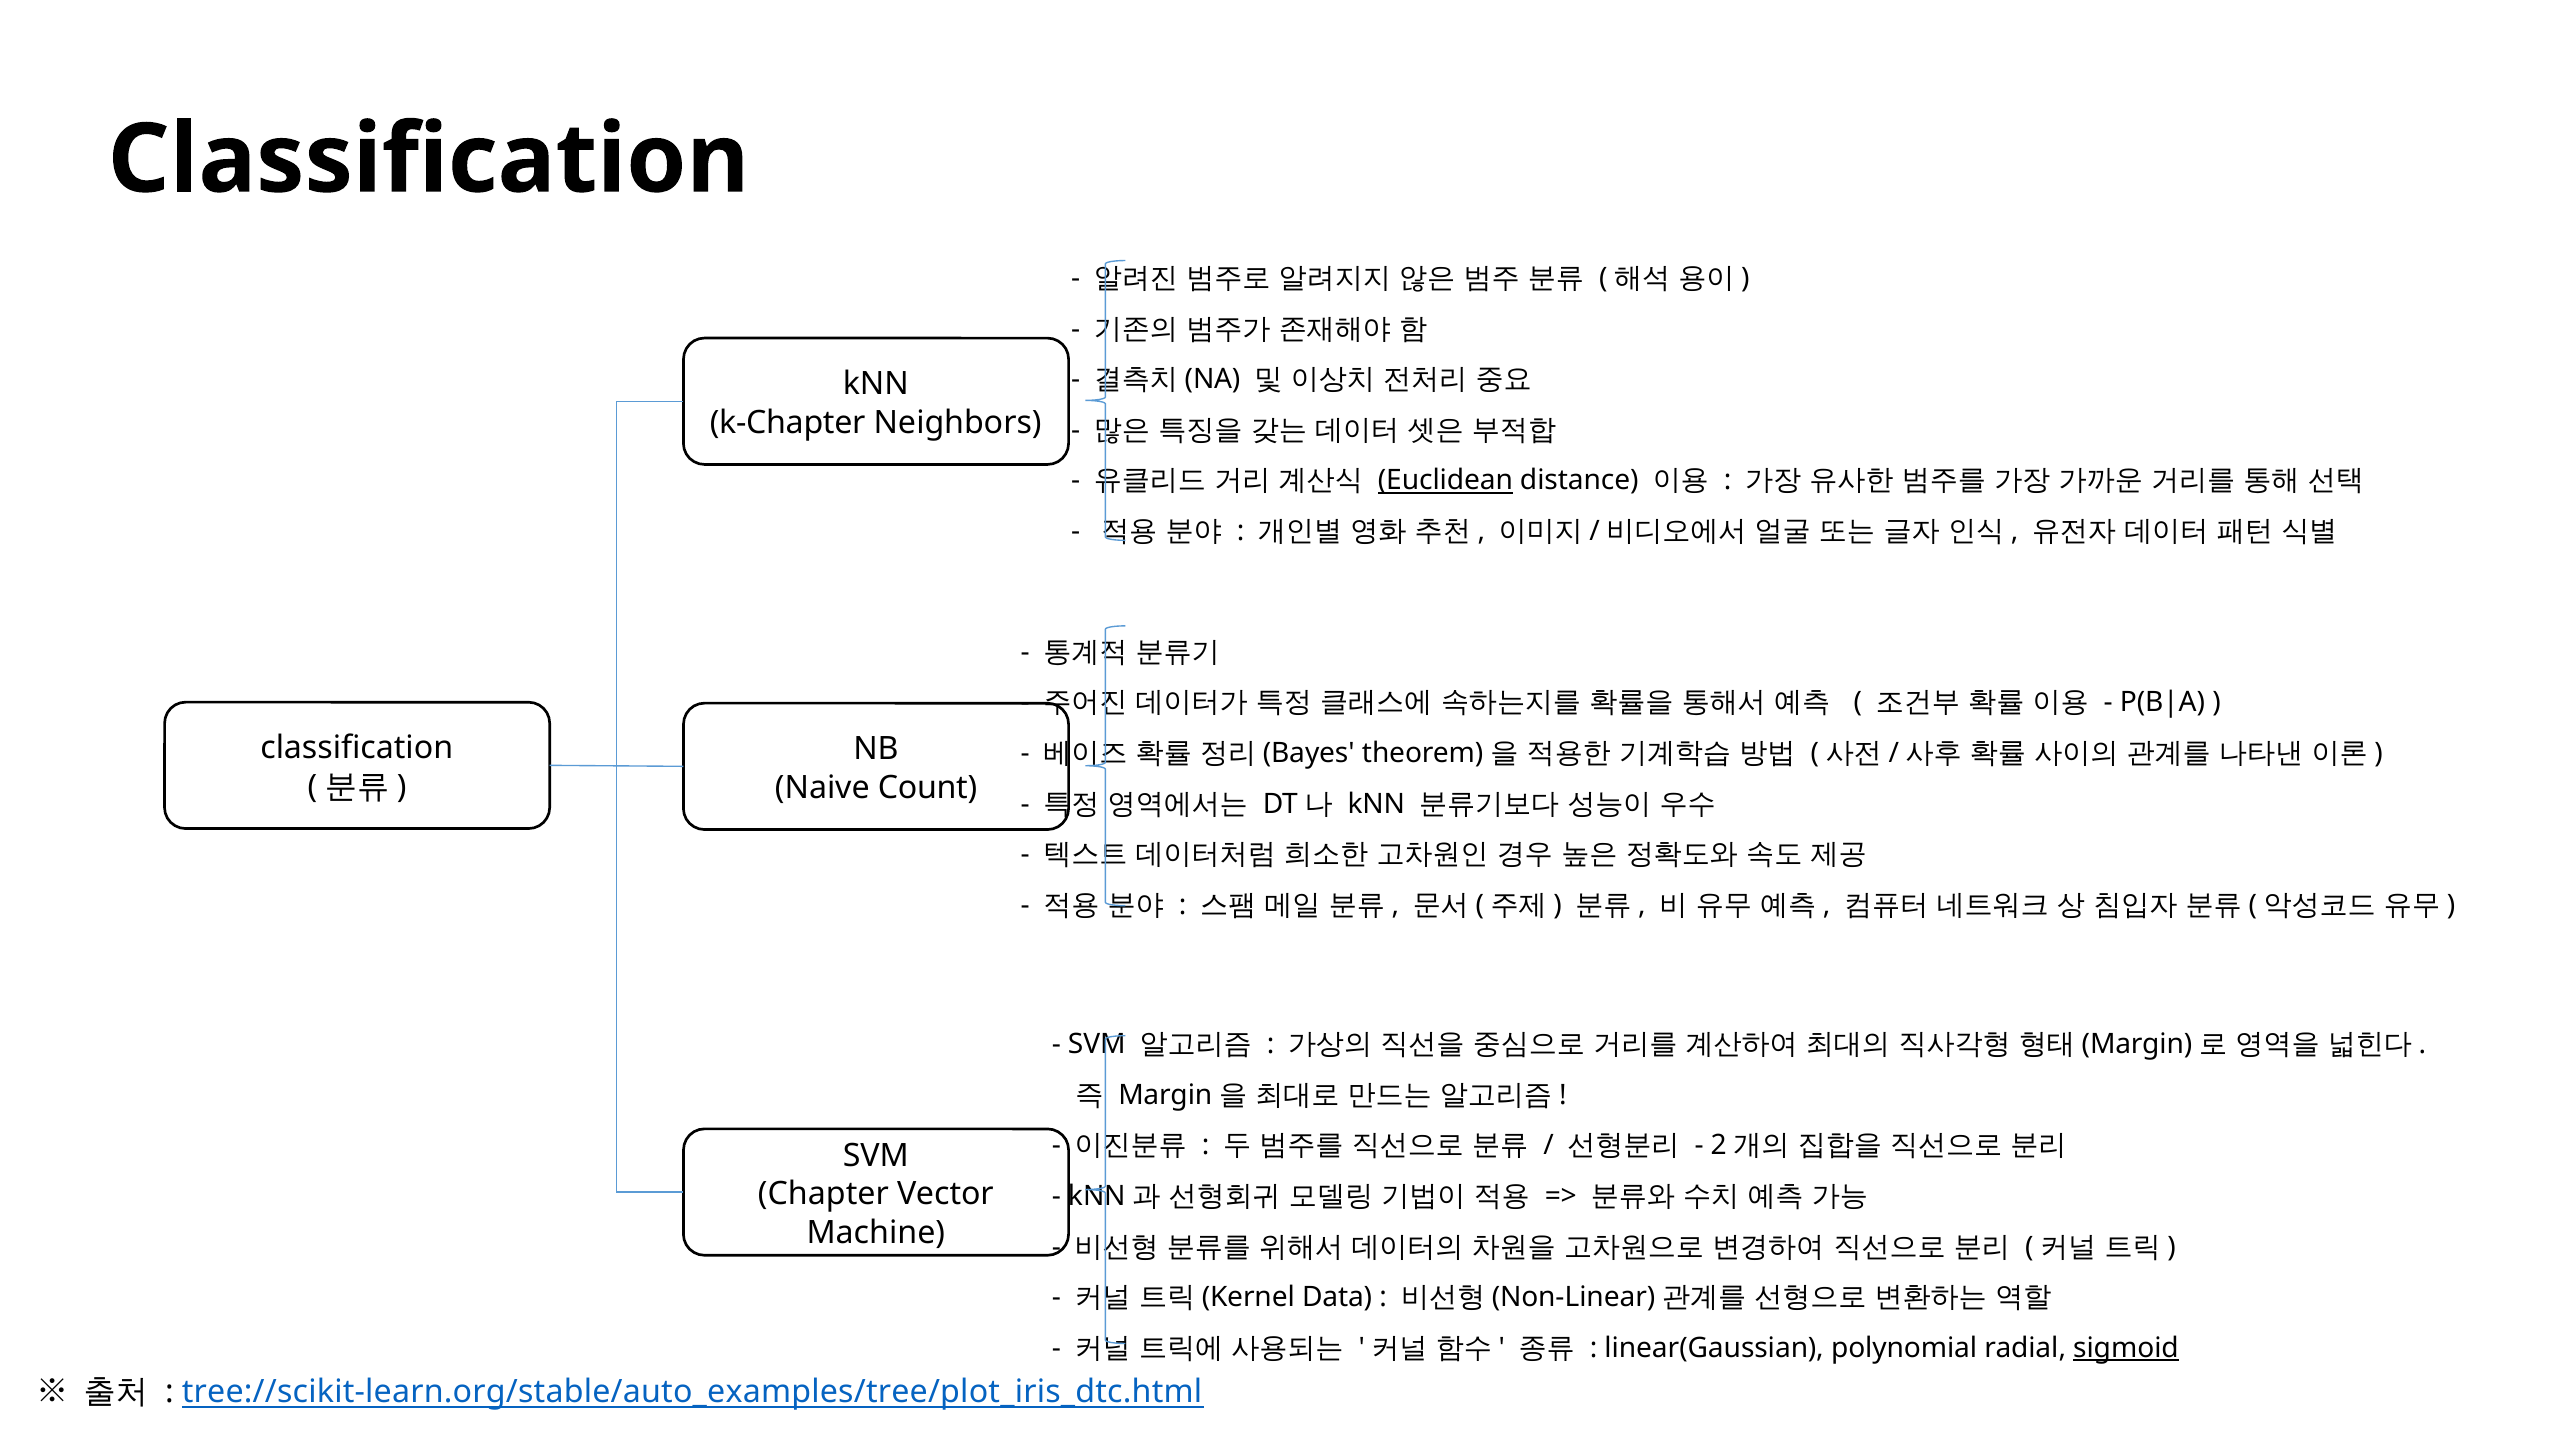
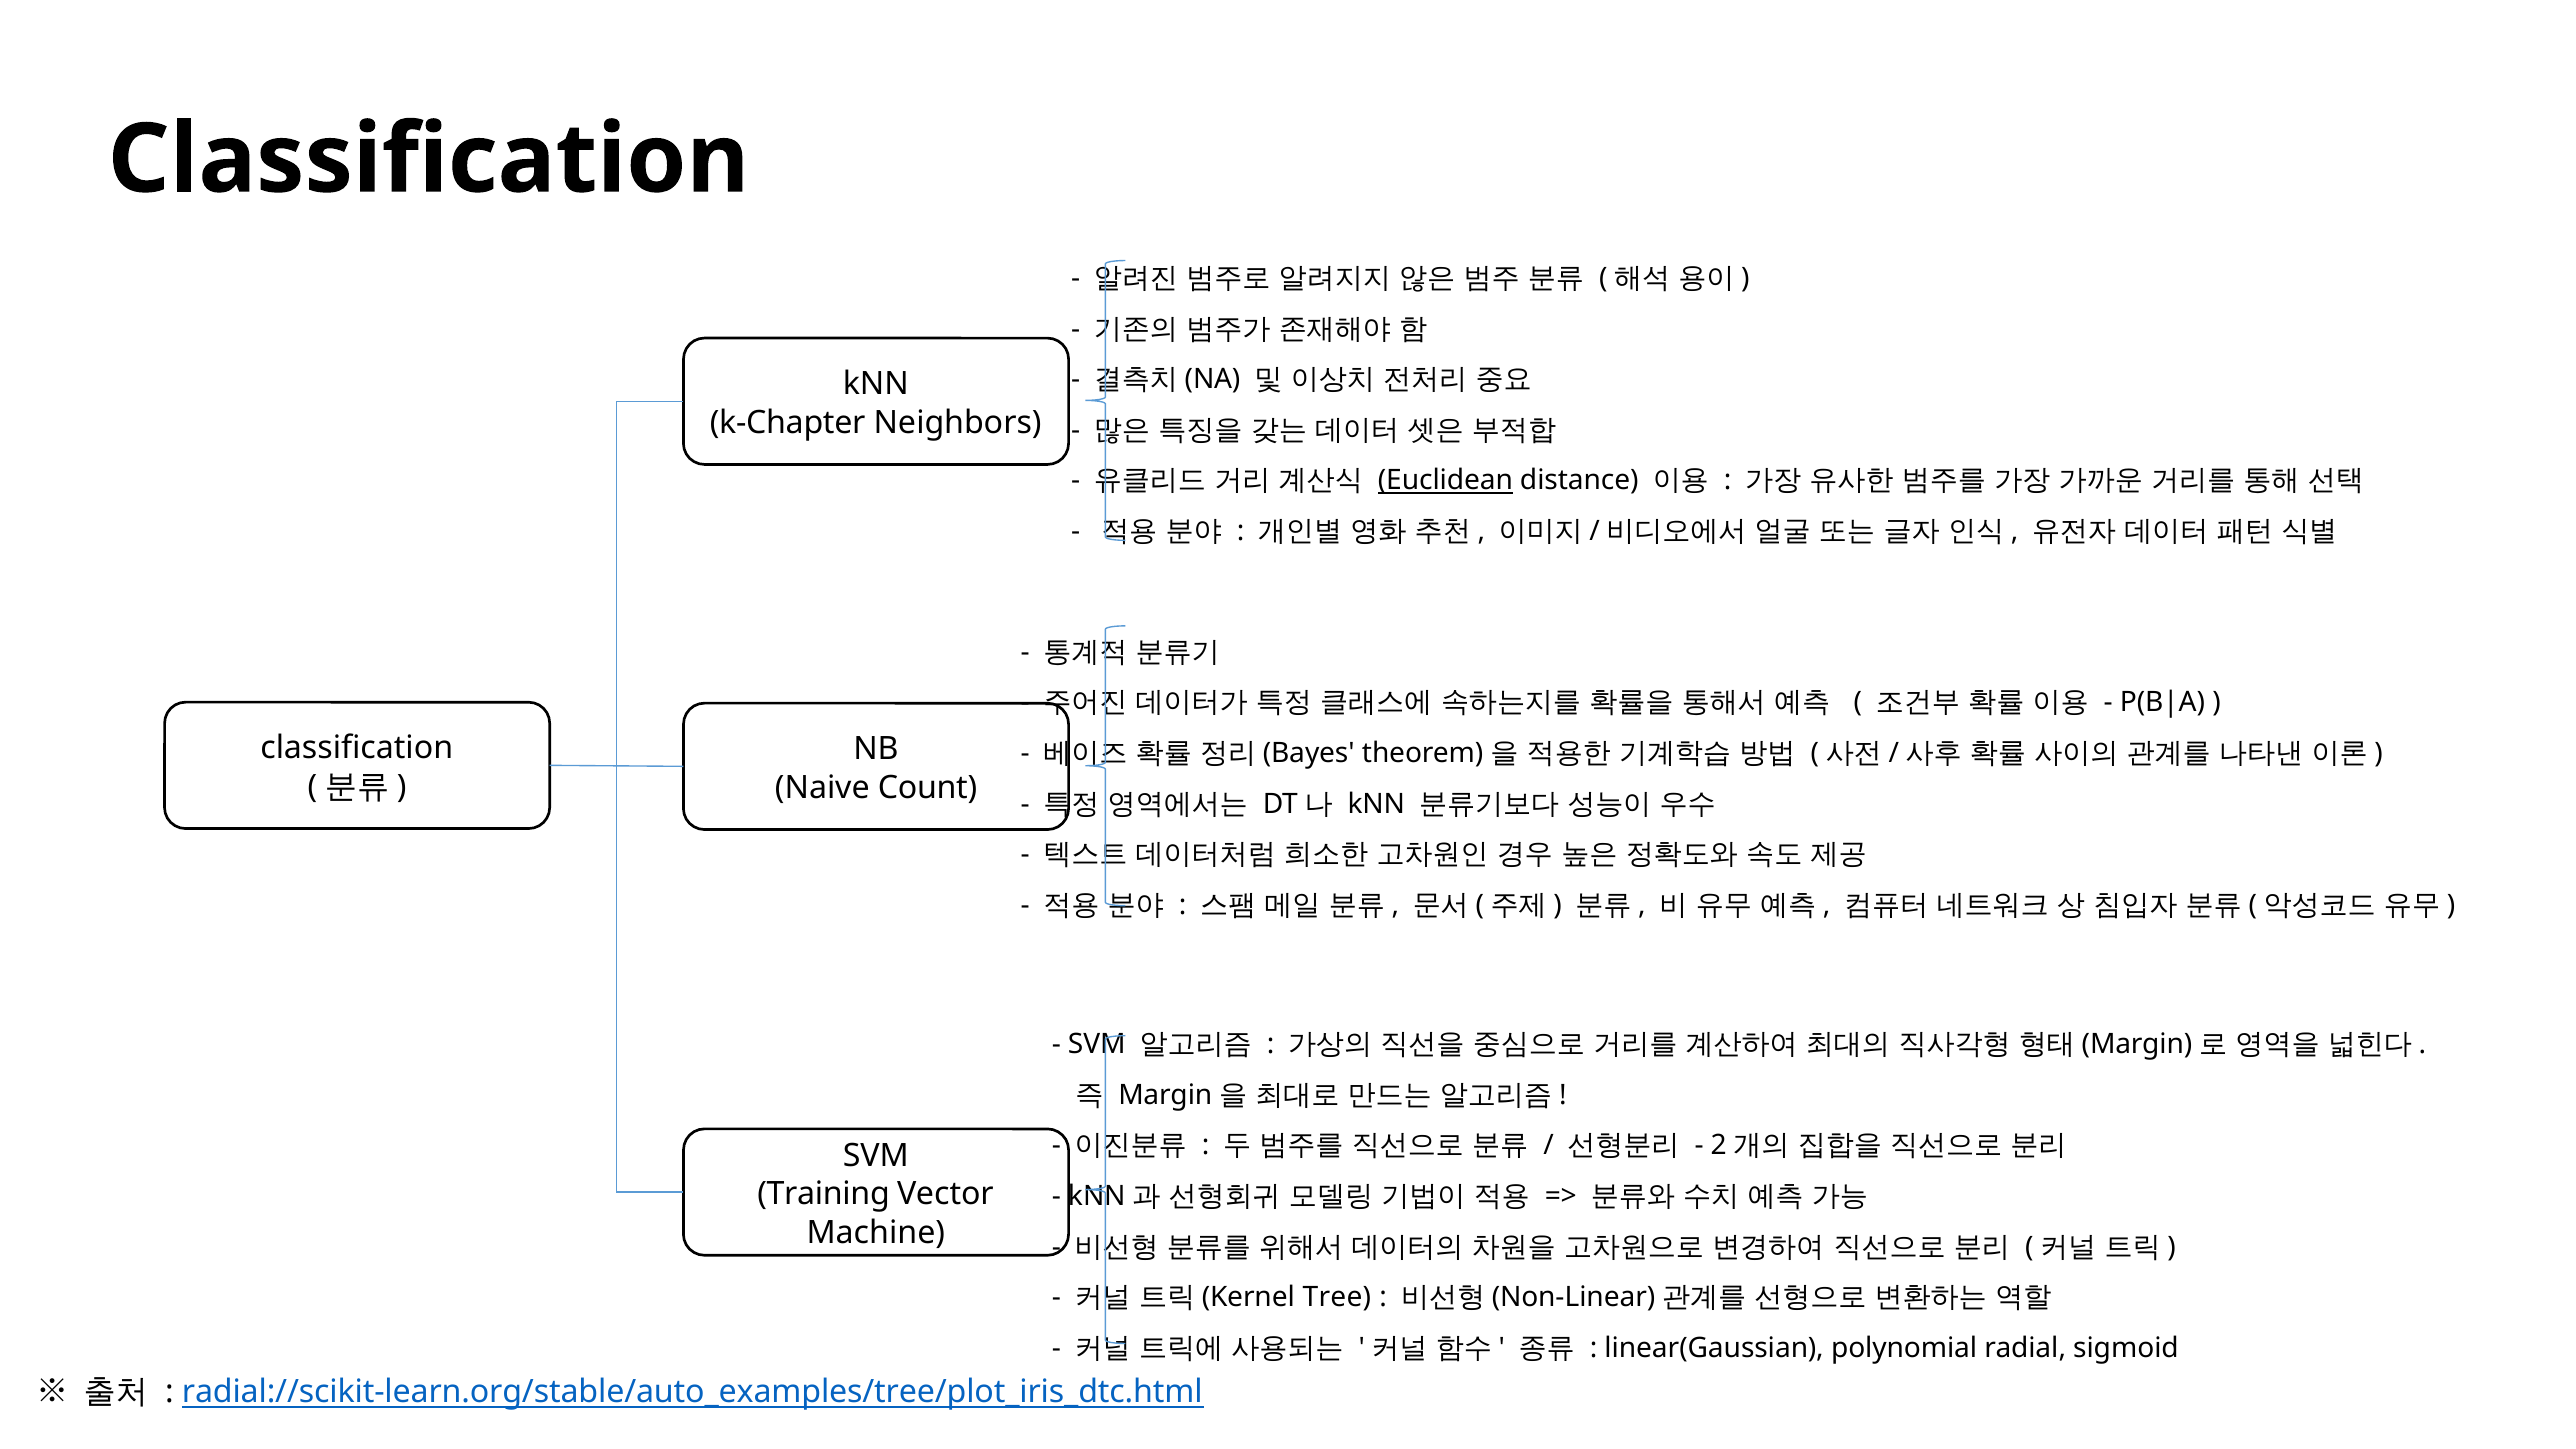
Chapter: Chapter -> Training (824, 1194)
Data: Data -> Tree (1337, 1298)
sigmoid underline: present -> none (2126, 1348)
tree://scikit-learn.org/stable/auto_examples/tree/plot_iris_dtc.html: tree://scikit-learn.org/stable/auto_examples/tree/plot_iris_dtc.html -> radial://scikit-learn.org/stable/auto_examples/tree/plot_iris_dtc.html (692, 1392)
